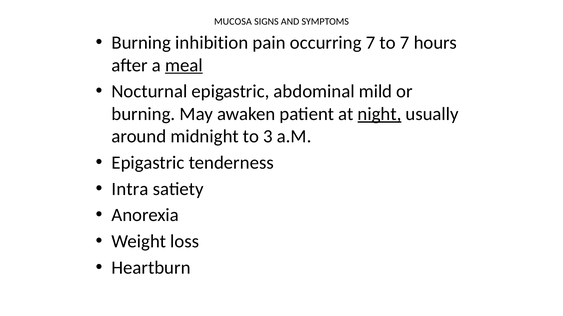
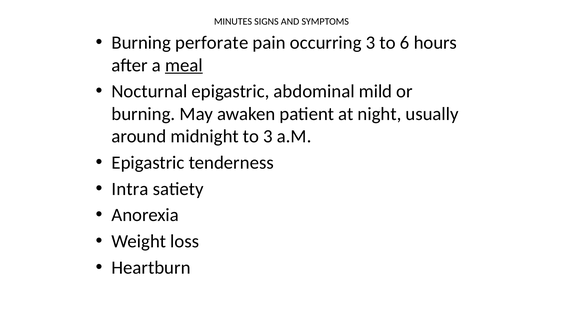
MUCOSA: MUCOSA -> MINUTES (233, 21)
inhibition: inhibition -> perforate (212, 43)
occurring 7: 7 -> 3 (371, 43)
to 7: 7 -> 6 (405, 43)
night underline: present -> none (379, 114)
